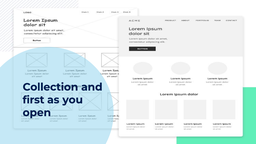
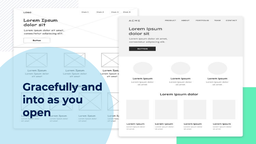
Collection: Collection -> Gracefully (50, 87)
first: first -> into (33, 100)
